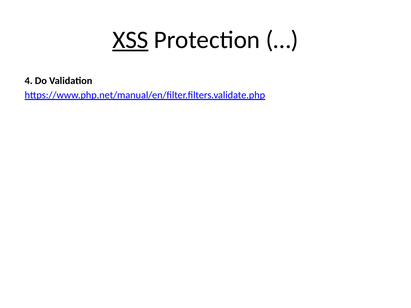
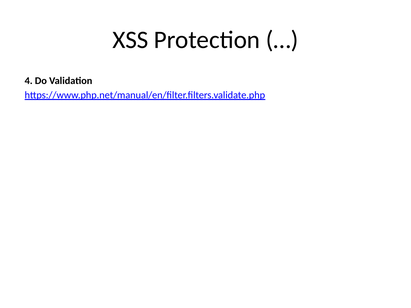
XSS underline: present -> none (130, 40)
